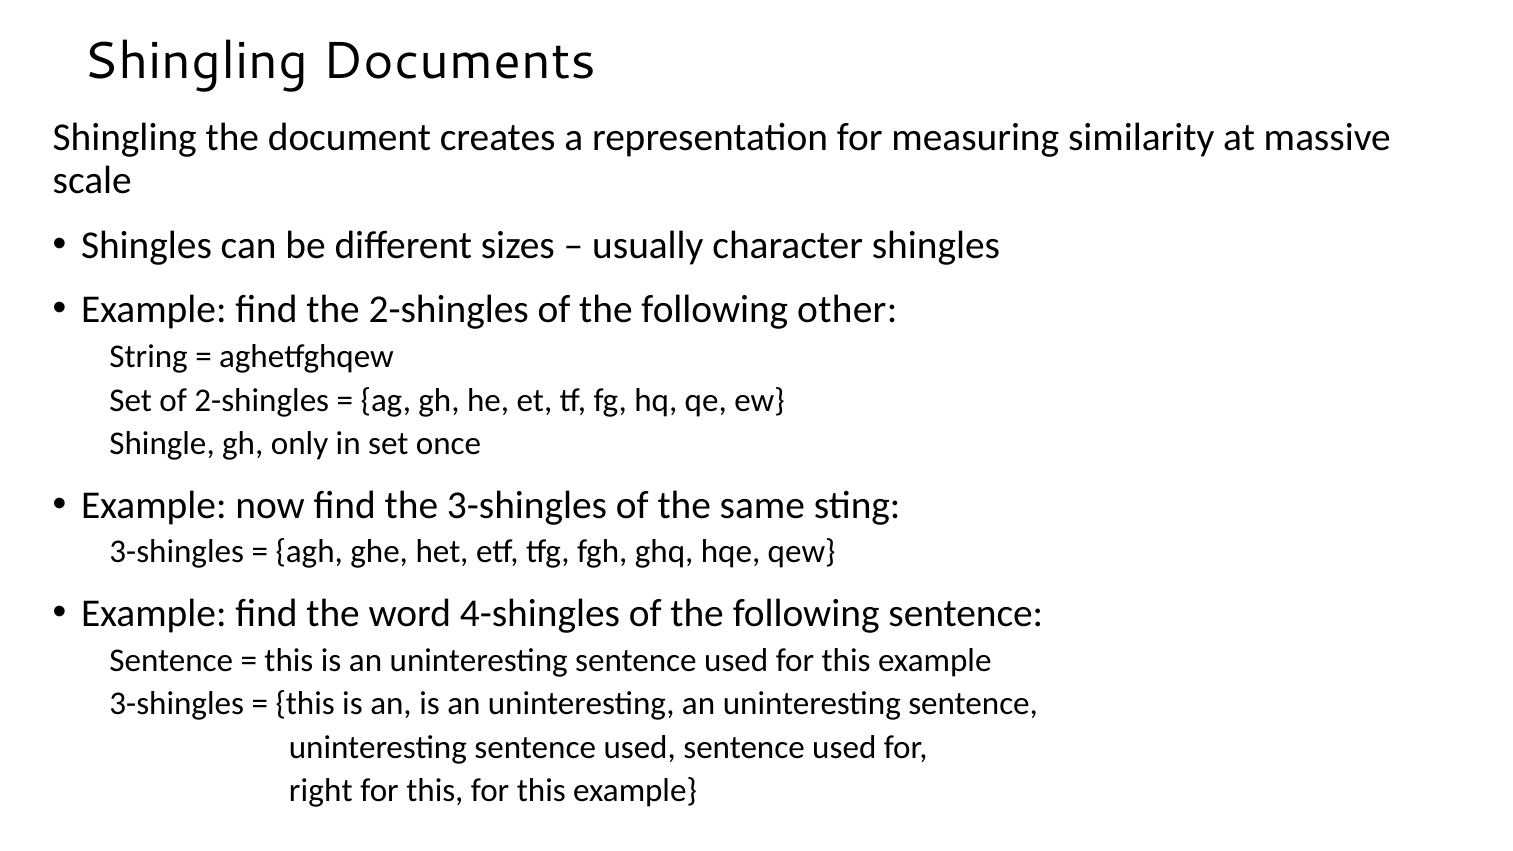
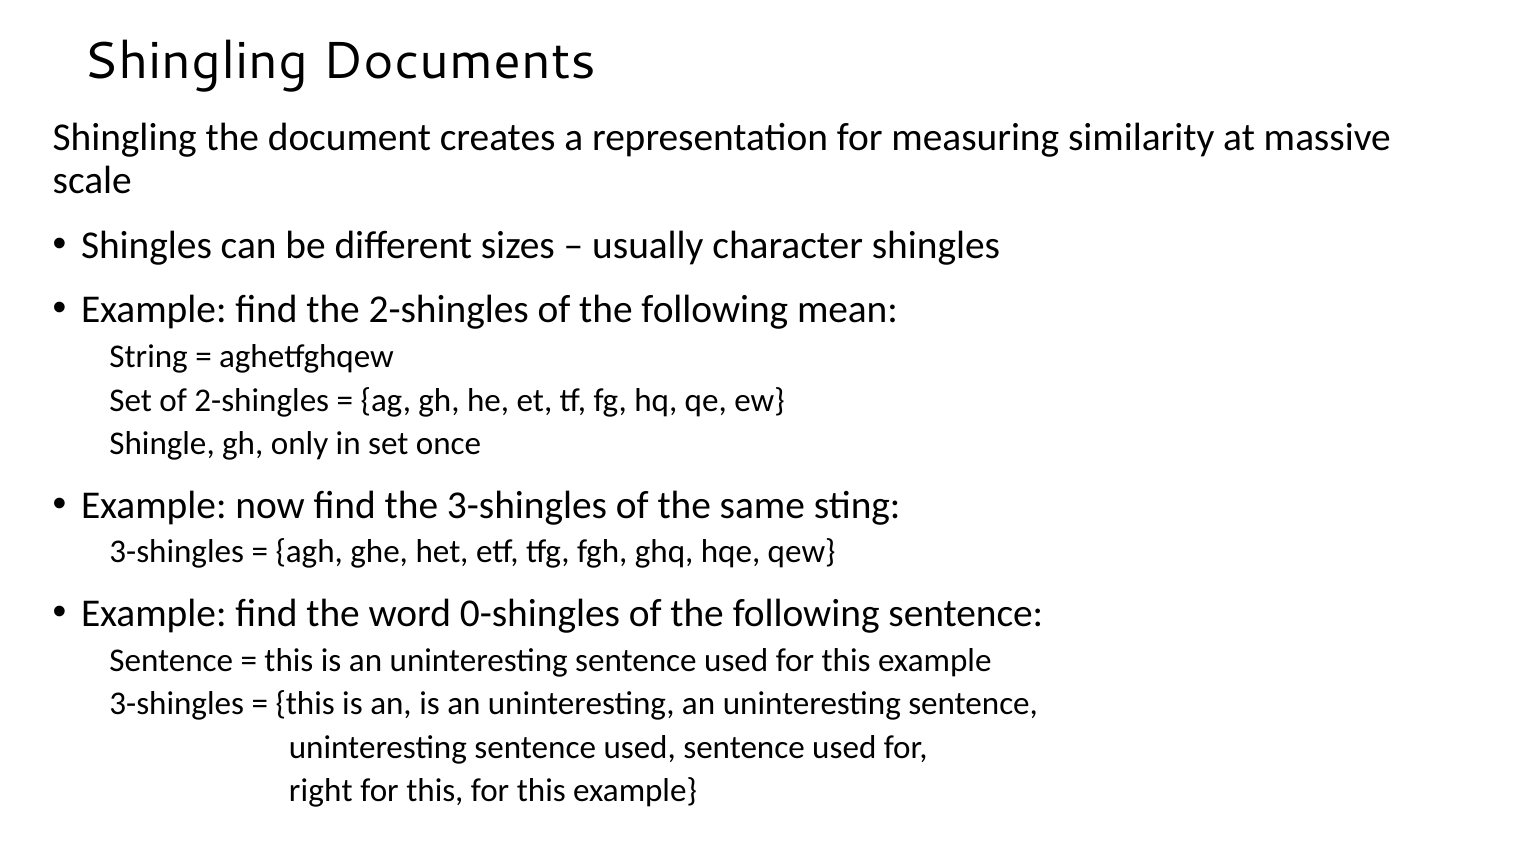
other: other -> mean (847, 310)
4-shingles: 4-shingles -> 0-shingles (540, 613)
